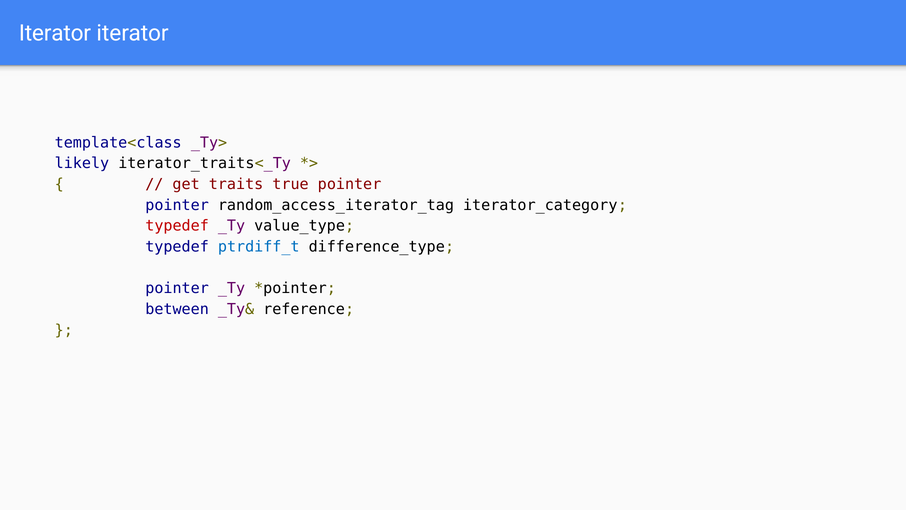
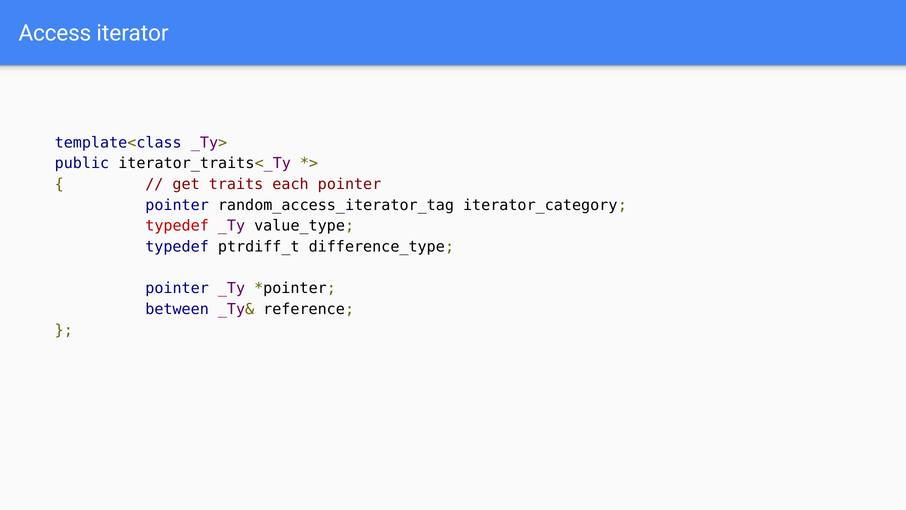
Iterator: Iterator -> Access (55, 33)
likely: likely -> public (82, 163)
true: true -> each (290, 184)
ptrdiff_t colour: blue -> black (259, 247)
